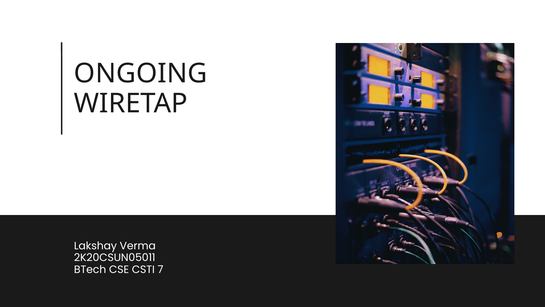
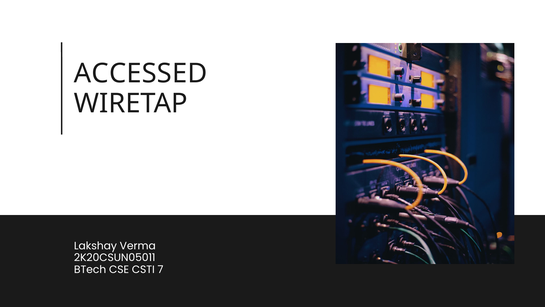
ONGOING: ONGOING -> ACCESSED (141, 73)
